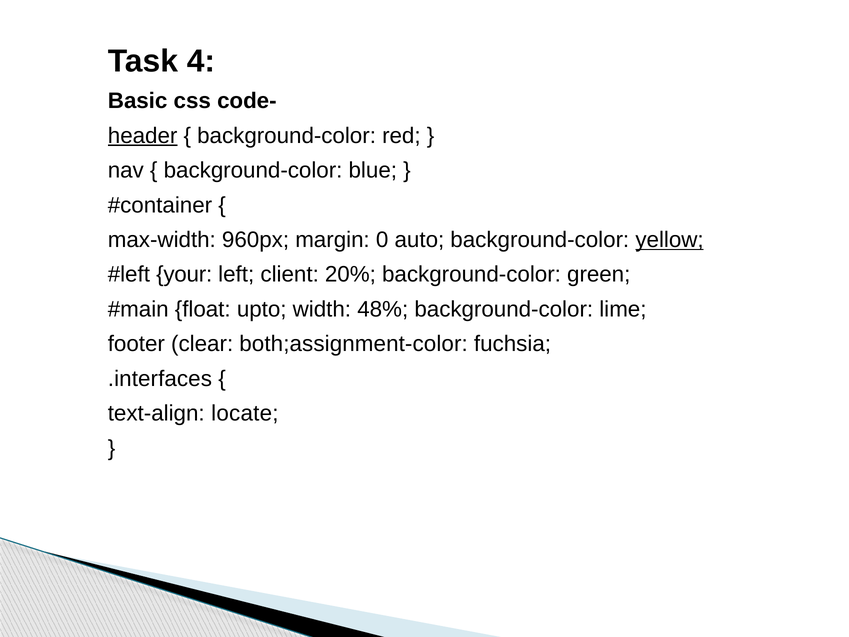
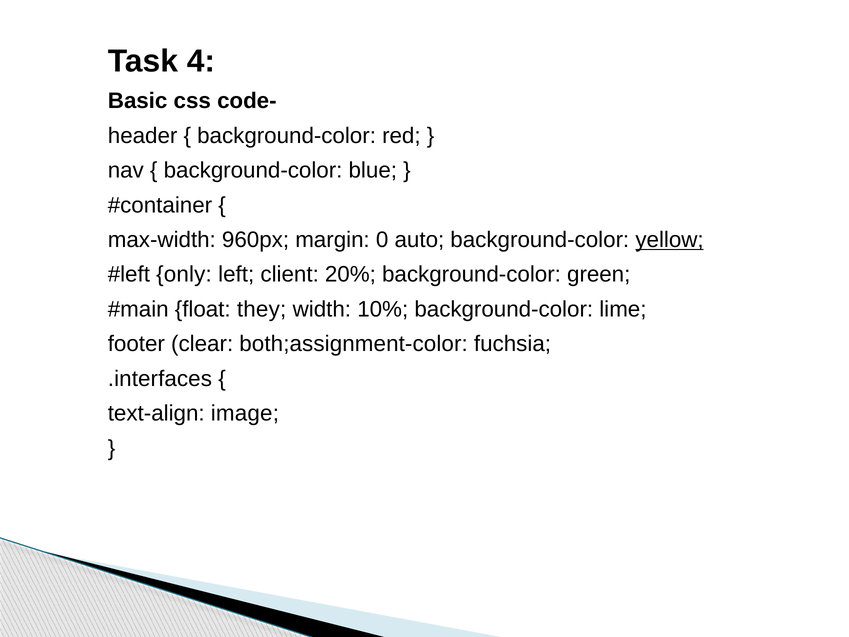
header underline: present -> none (143, 136)
your: your -> only (184, 274)
upto: upto -> they (262, 309)
48%: 48% -> 10% (383, 309)
locate: locate -> image (245, 413)
